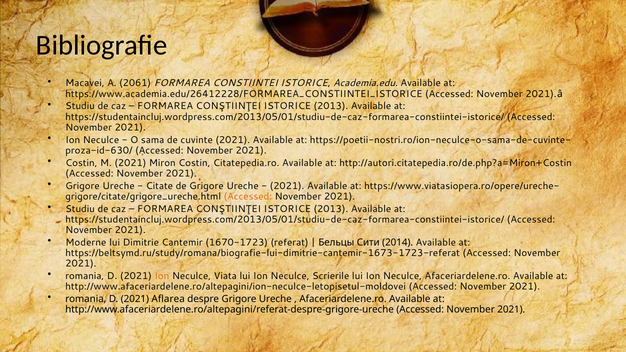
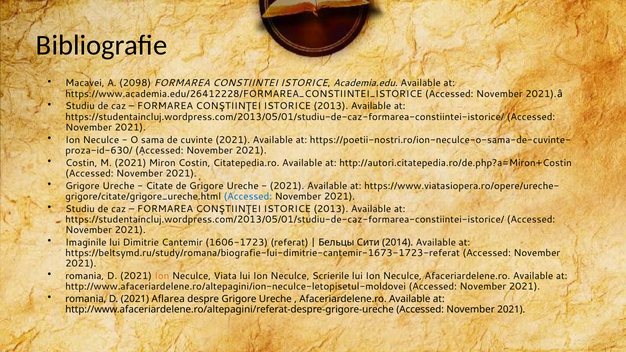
2061: 2061 -> 2098 (135, 83)
Accessed colour: orange -> blue (248, 196)
Moderne: Moderne -> Imaginile (86, 242)
1670-1723: 1670-1723 -> 1606-1723 (237, 242)
